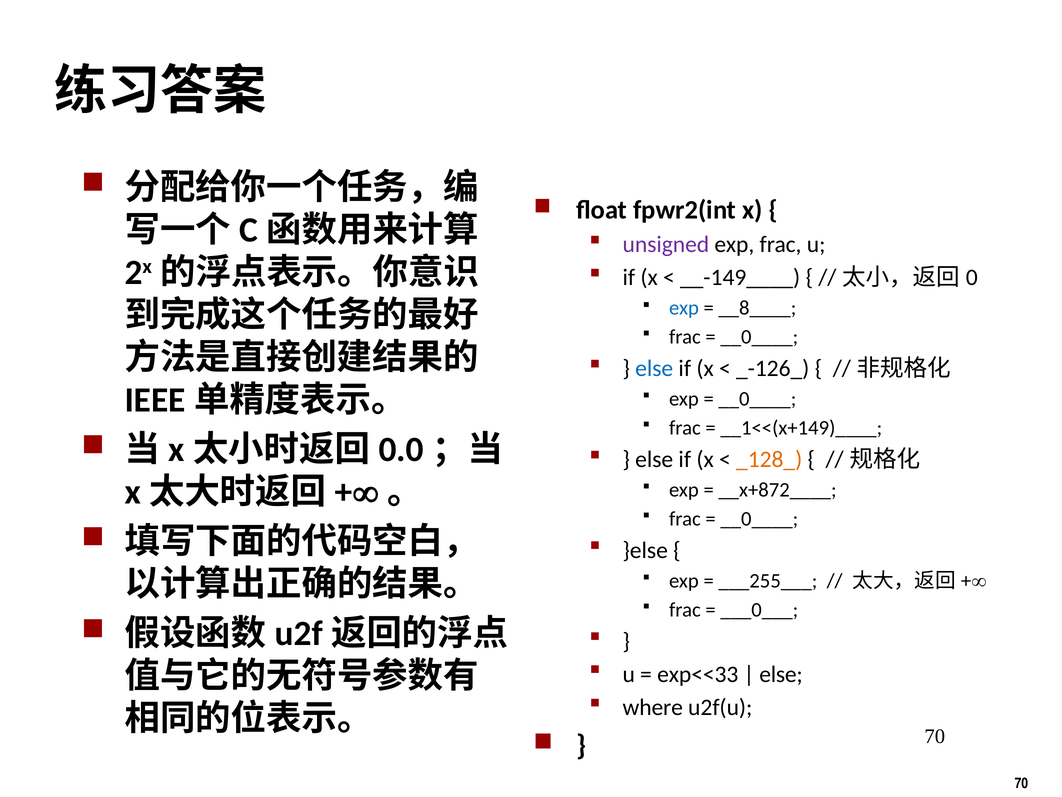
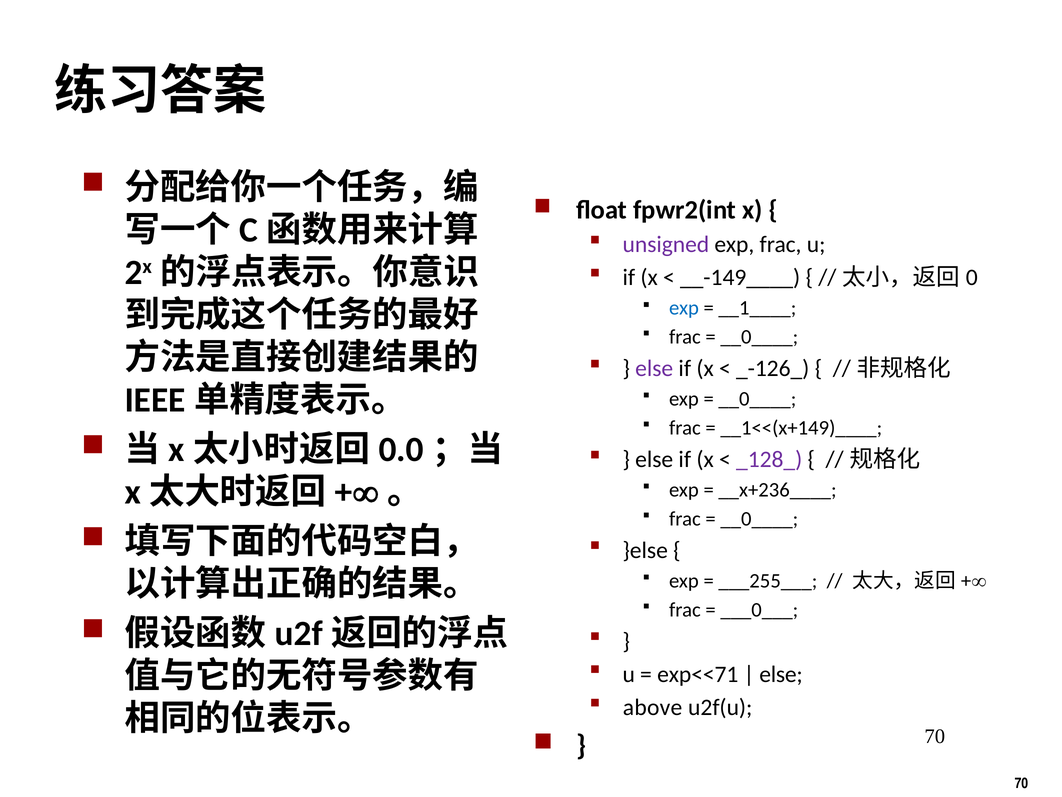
__8____: __8____ -> __1____ (757, 308)
else colour: blue -> purple (654, 368)
_128_ colour: orange -> purple (769, 459)
__x+872____: __x+872____ -> __x+236____ (777, 490)
exp<<33: exp<<33 -> exp<<71 (698, 674)
where: where -> above (653, 707)
